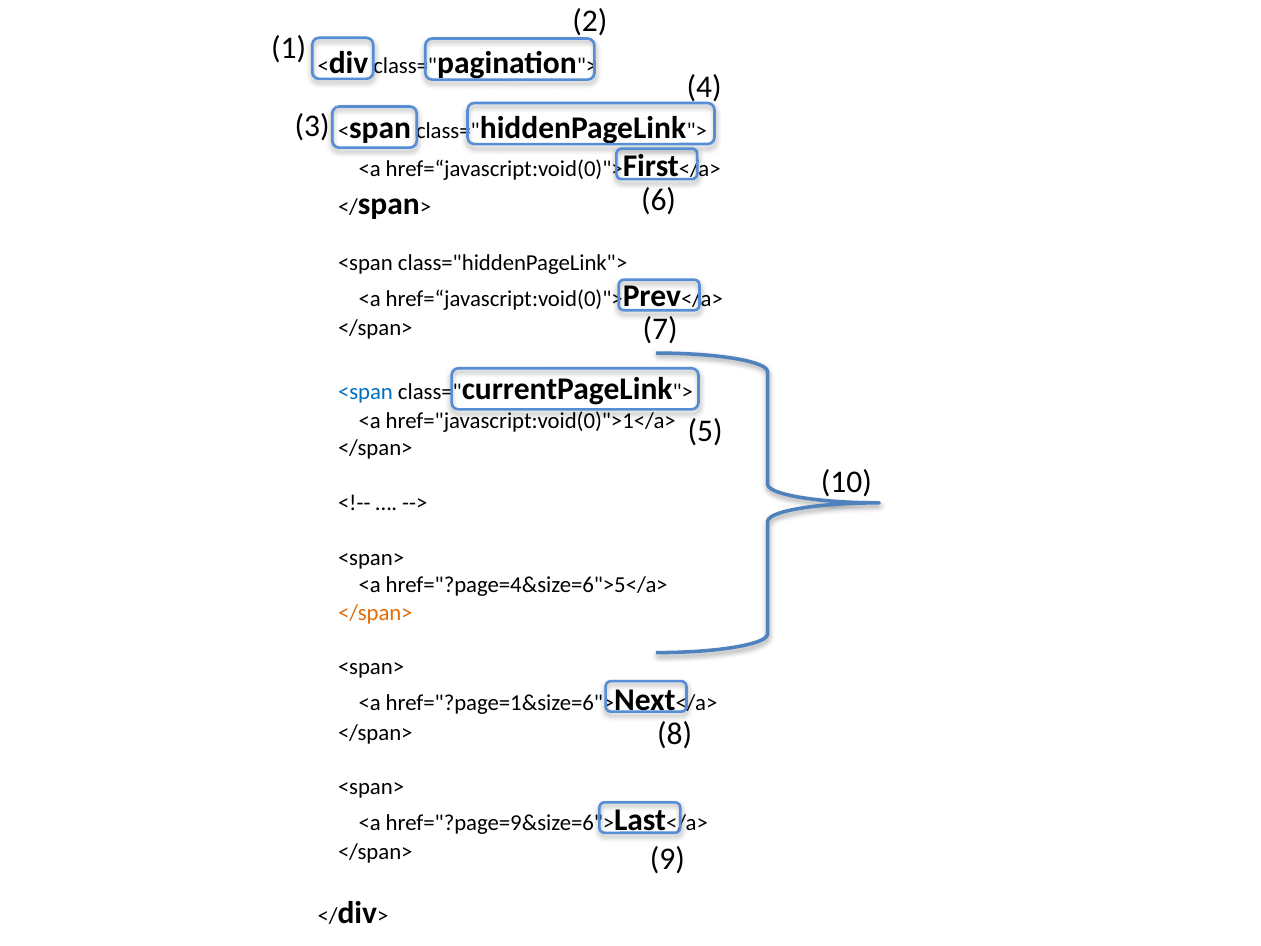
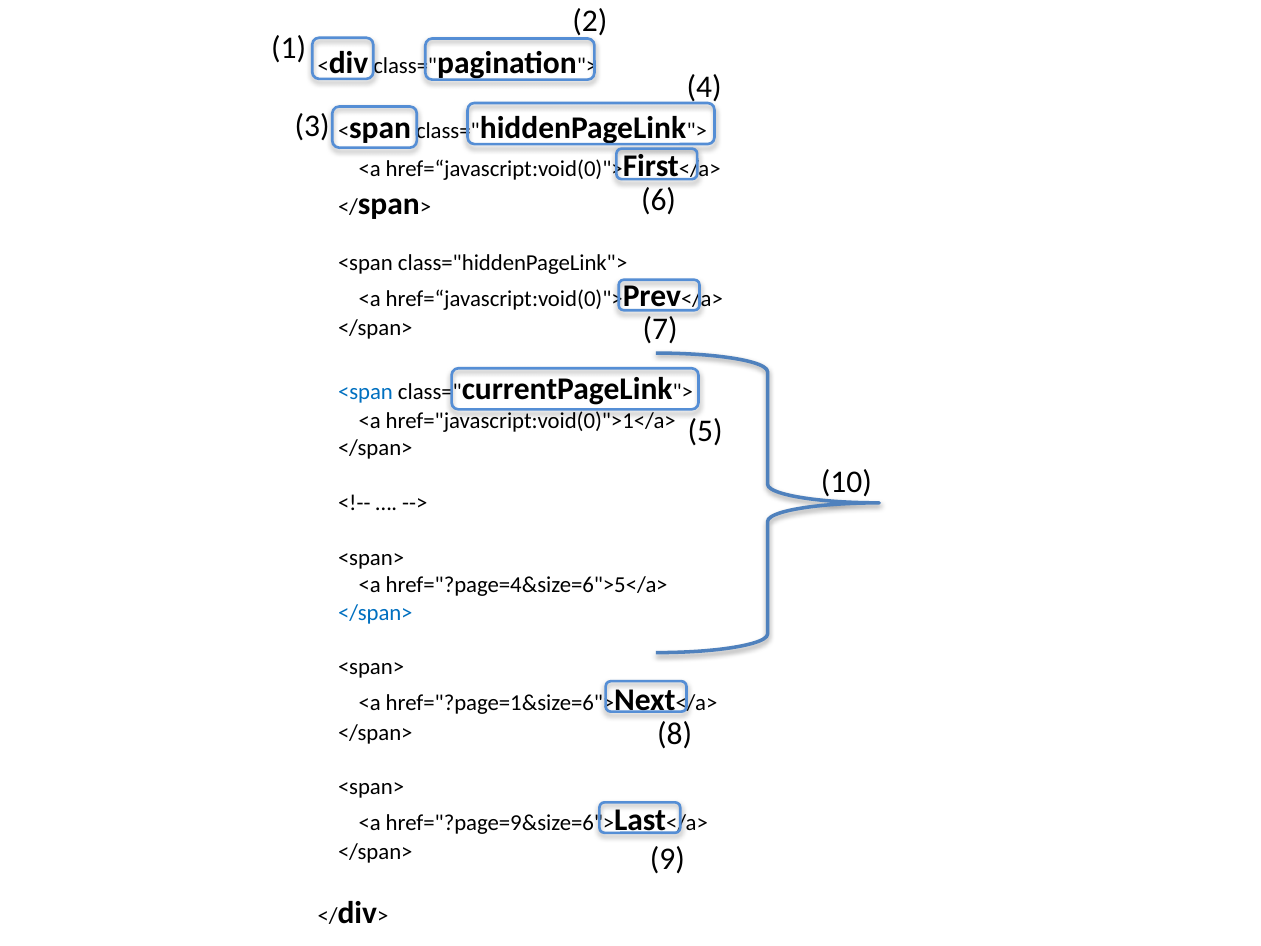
</span> colour: orange -> blue (375, 612)
